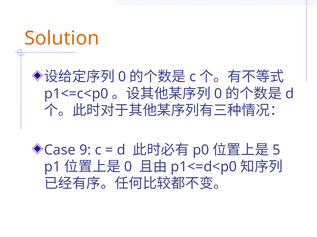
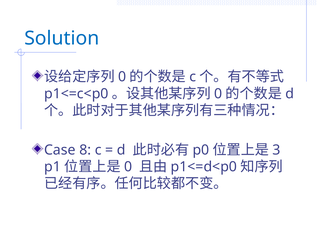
Solution colour: orange -> blue (62, 38)
9: 9 -> 8 (85, 150)
5: 5 -> 3 (276, 150)
